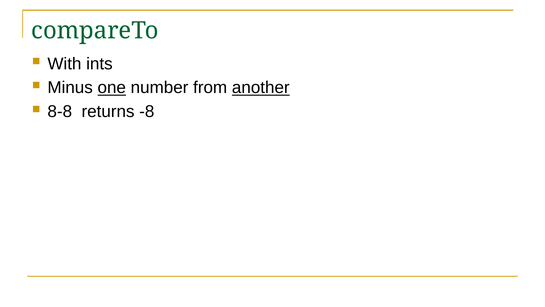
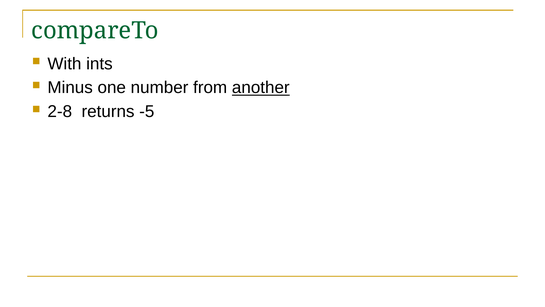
one underline: present -> none (112, 88)
8-8: 8-8 -> 2-8 (60, 111)
-8: -8 -> -5 (147, 111)
